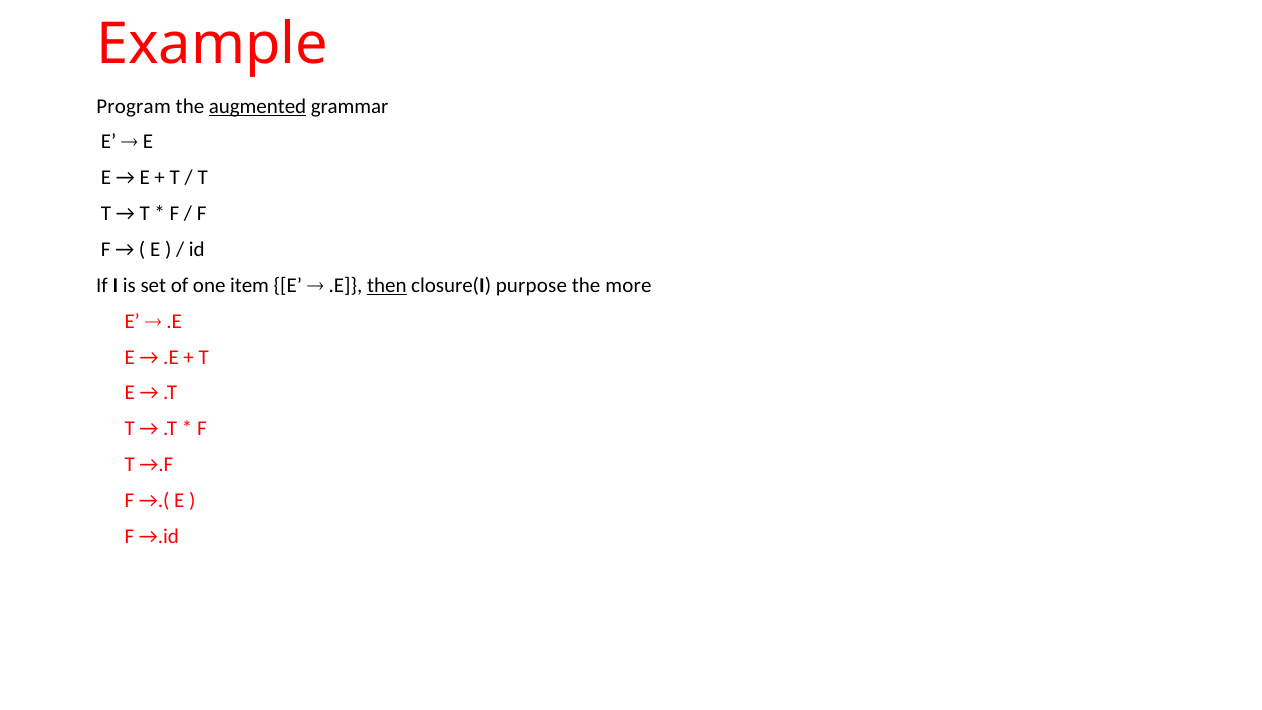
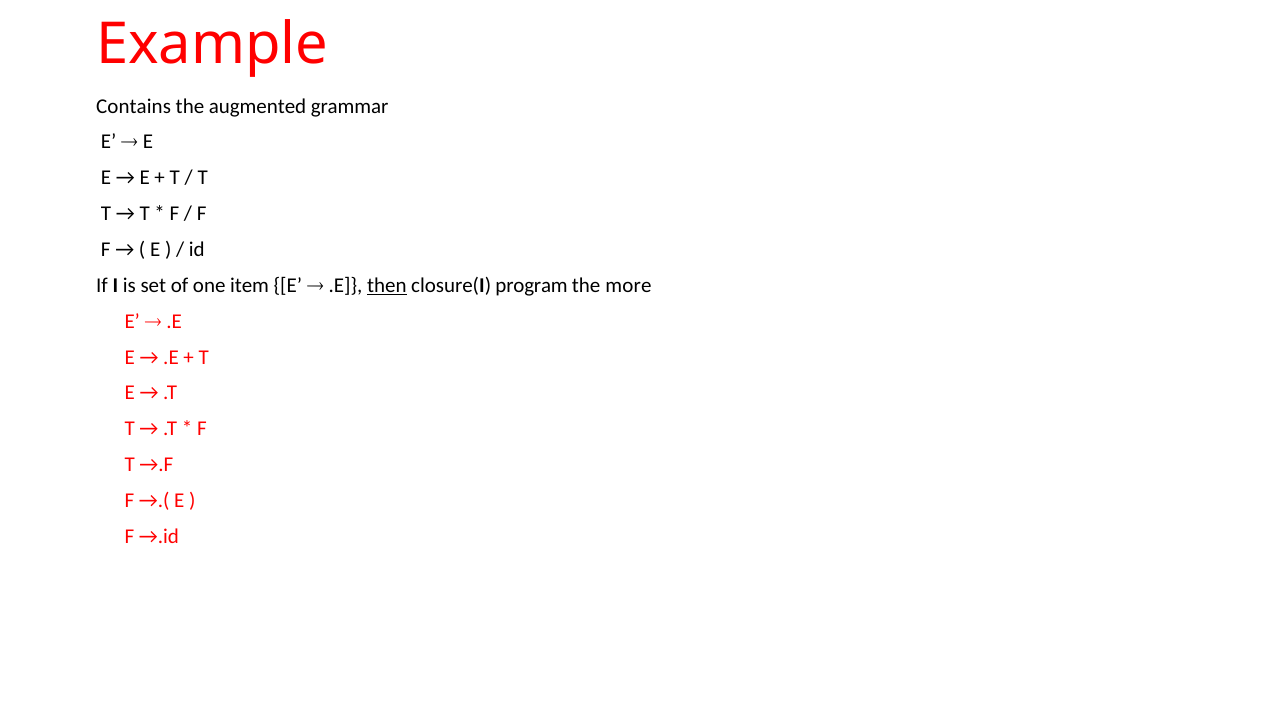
Program: Program -> Contains (134, 106)
augmented underline: present -> none (258, 106)
purpose: purpose -> program (532, 285)
